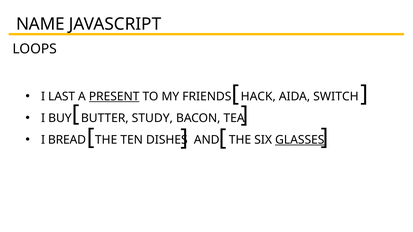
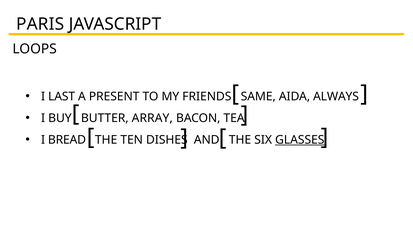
NAME: NAME -> PARIS (40, 24)
PRESENT underline: present -> none (114, 97)
HACK: HACK -> SAME (258, 97)
SWITCH: SWITCH -> ALWAYS (336, 97)
STUDY: STUDY -> ARRAY (152, 118)
